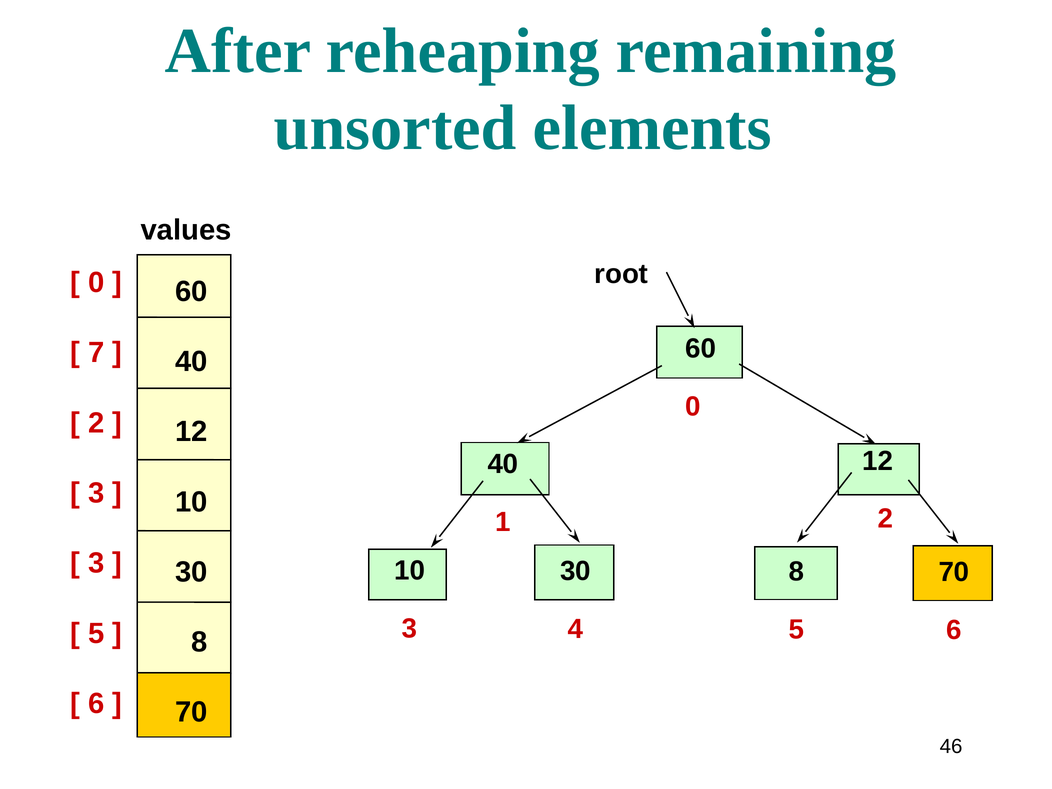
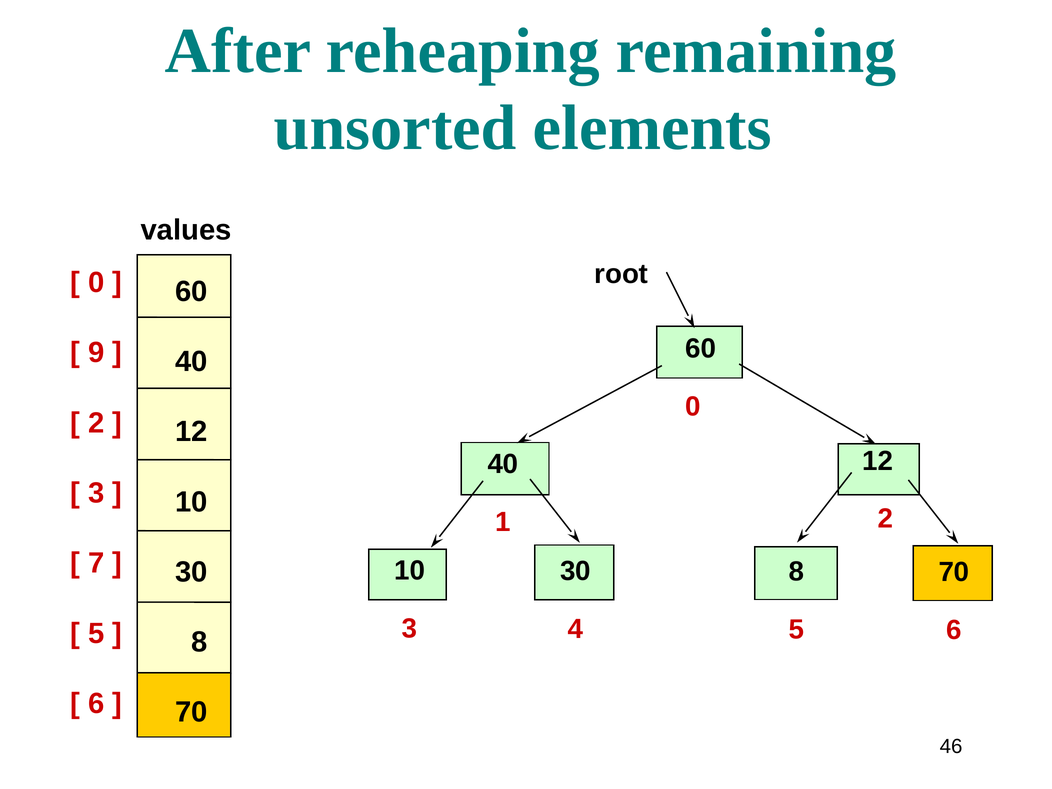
7: 7 -> 9 (96, 353)
3: 3 -> 7 (96, 563)
